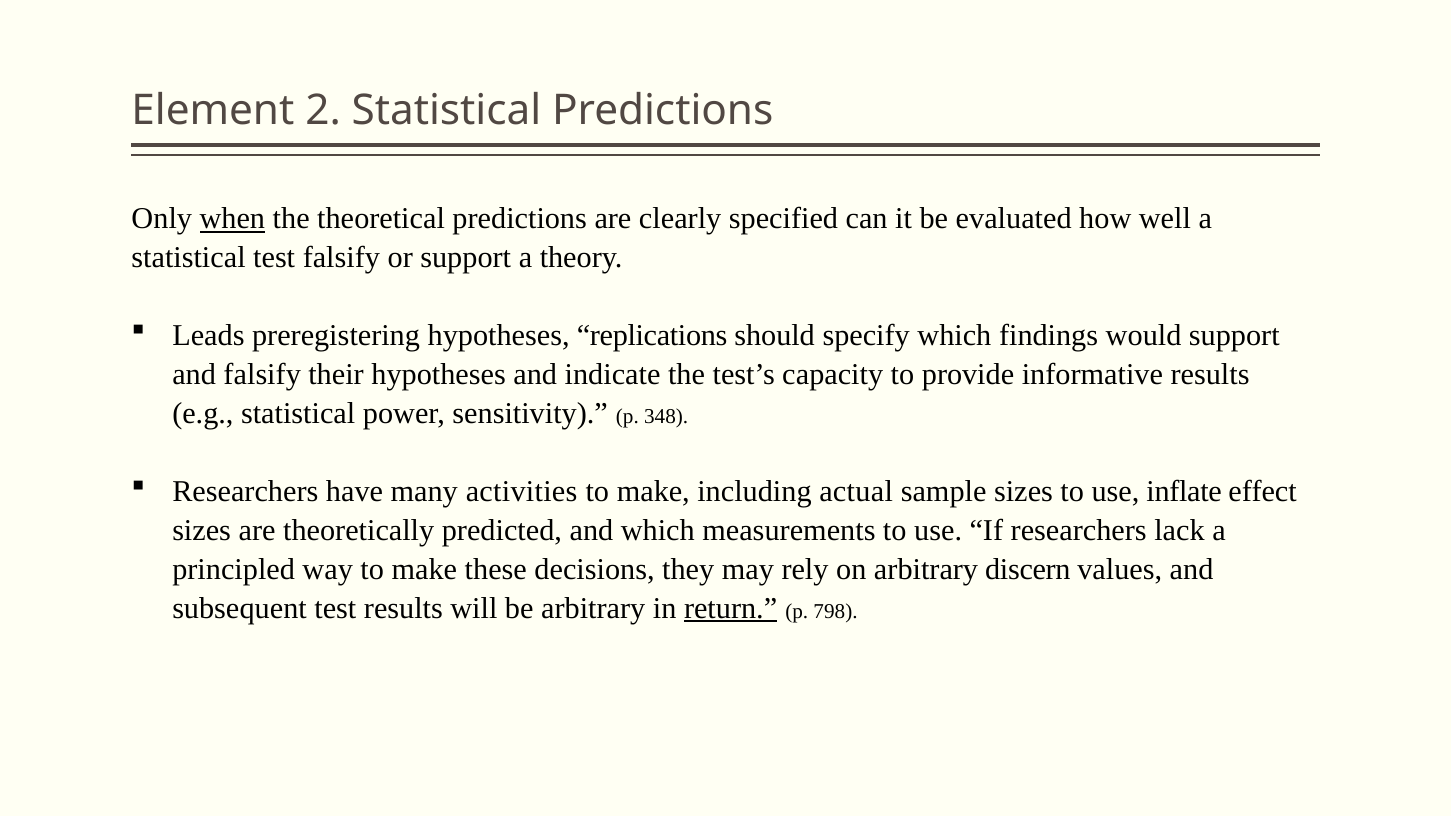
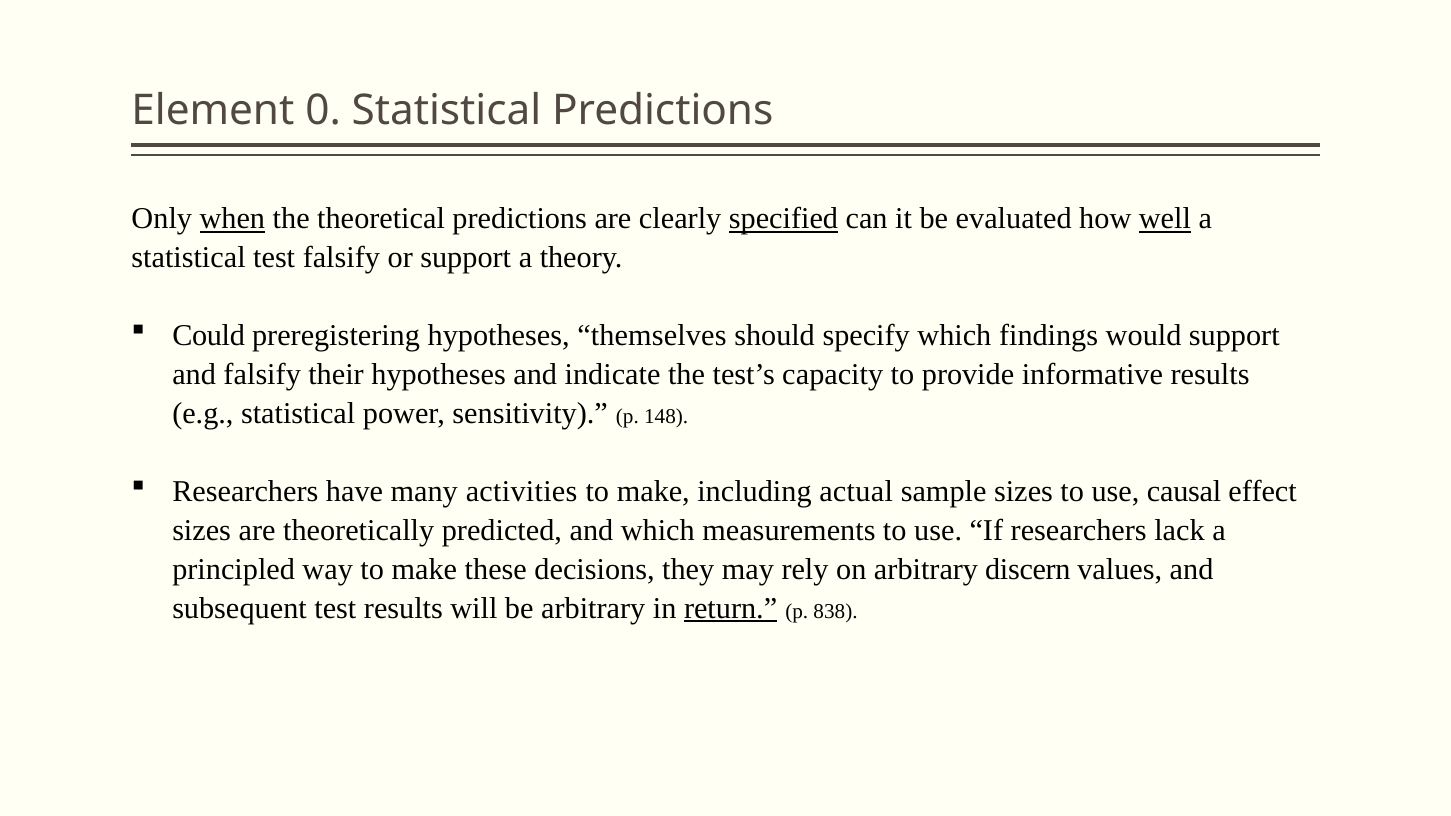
2: 2 -> 0 (323, 111)
specified underline: none -> present (783, 219)
well underline: none -> present (1165, 219)
Leads: Leads -> Could (209, 336)
replications: replications -> themselves (652, 336)
348: 348 -> 148 (666, 416)
inflate: inflate -> causal (1184, 492)
798: 798 -> 838 (836, 611)
